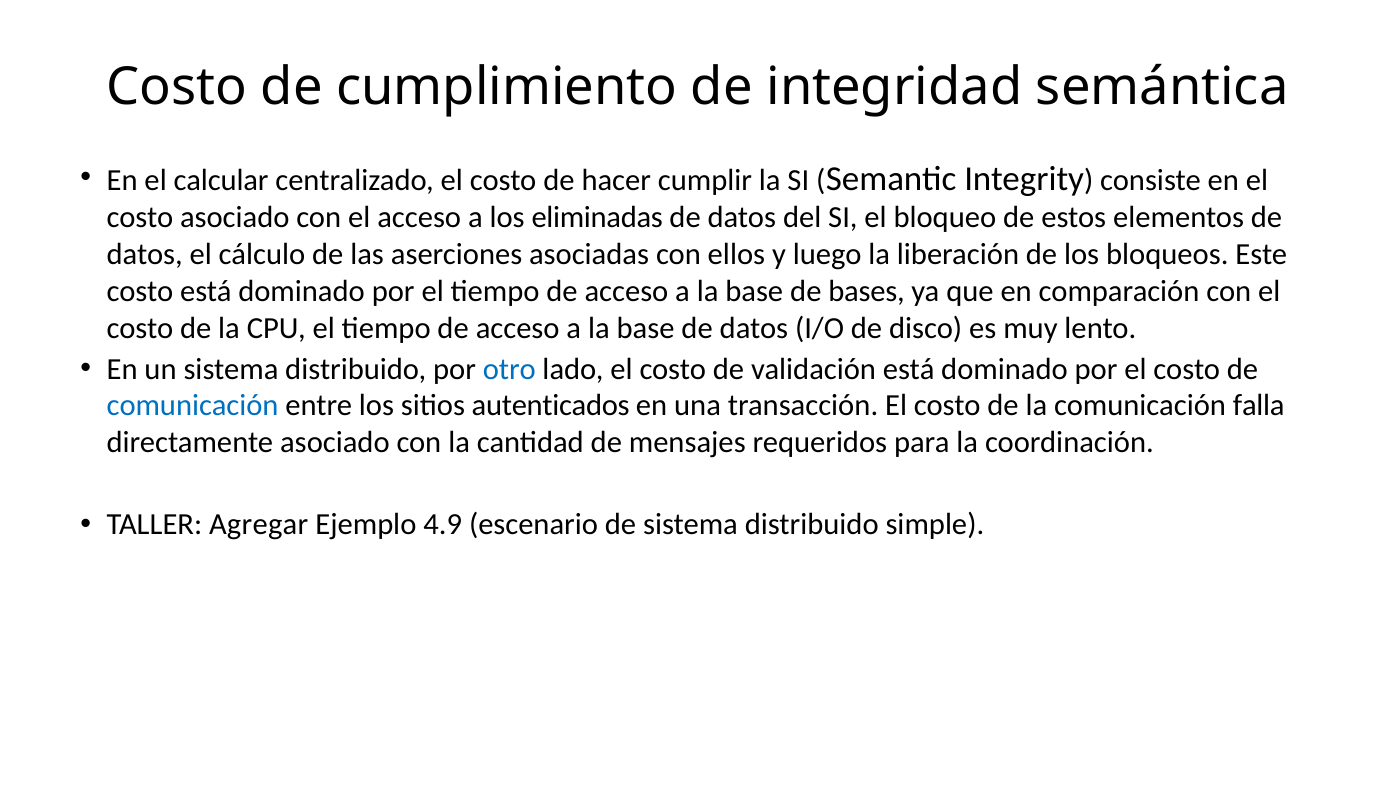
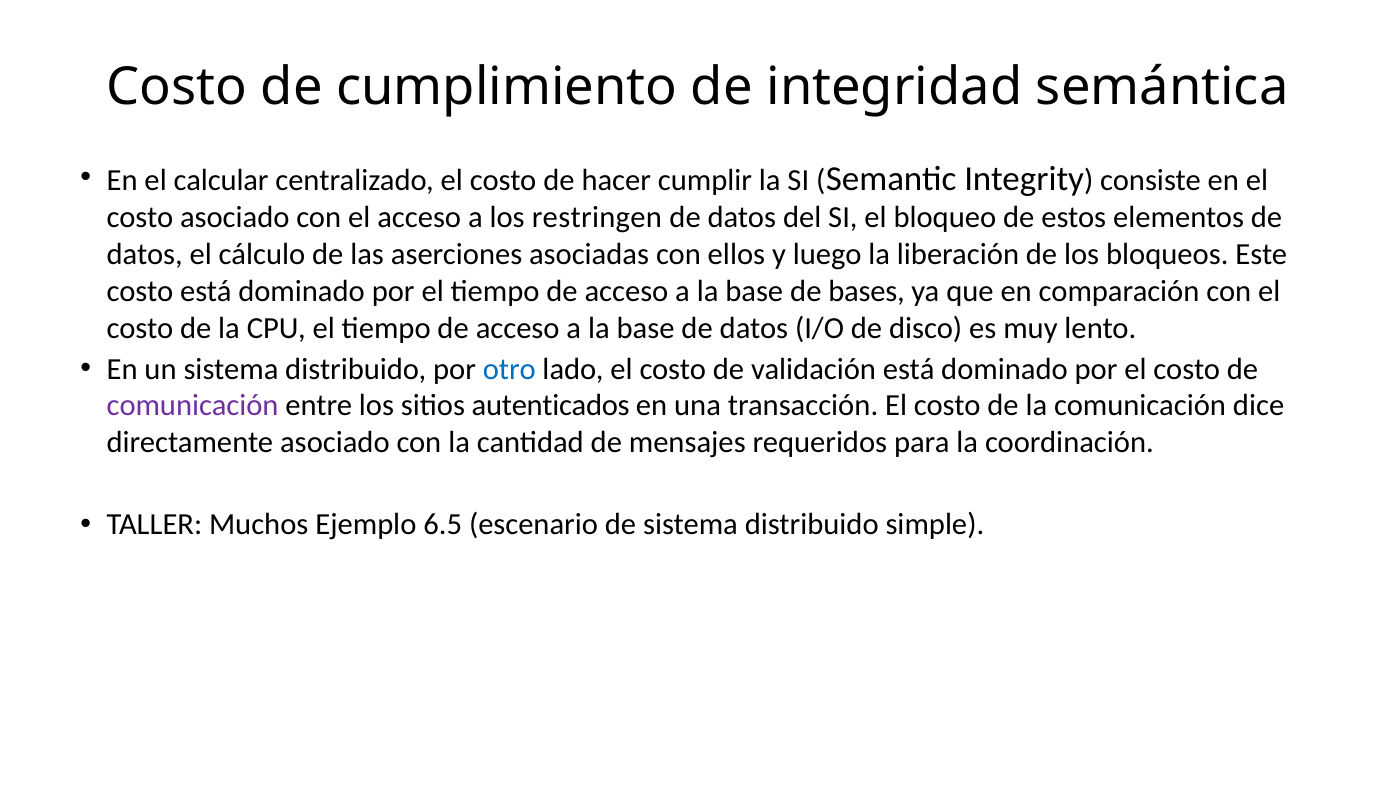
eliminadas: eliminadas -> restringen (597, 218)
comunicación colour: blue -> purple (193, 406)
falla: falla -> dice (1259, 406)
Agregar: Agregar -> Muchos (259, 525)
4.9: 4.9 -> 6.5 (443, 525)
